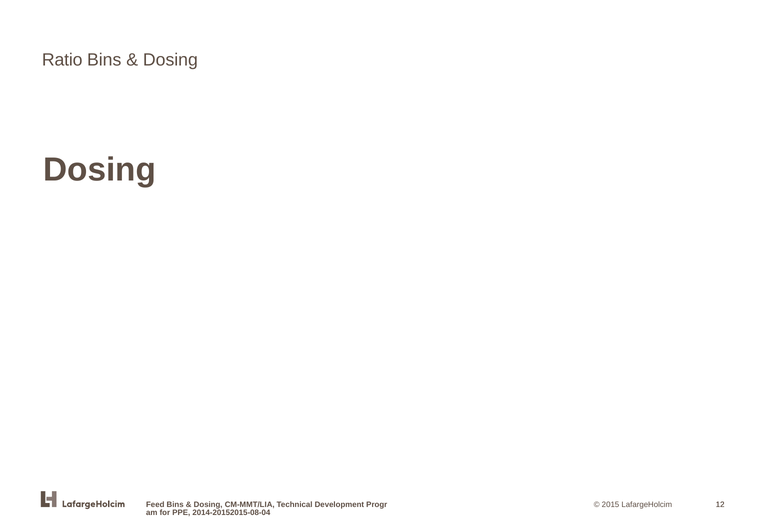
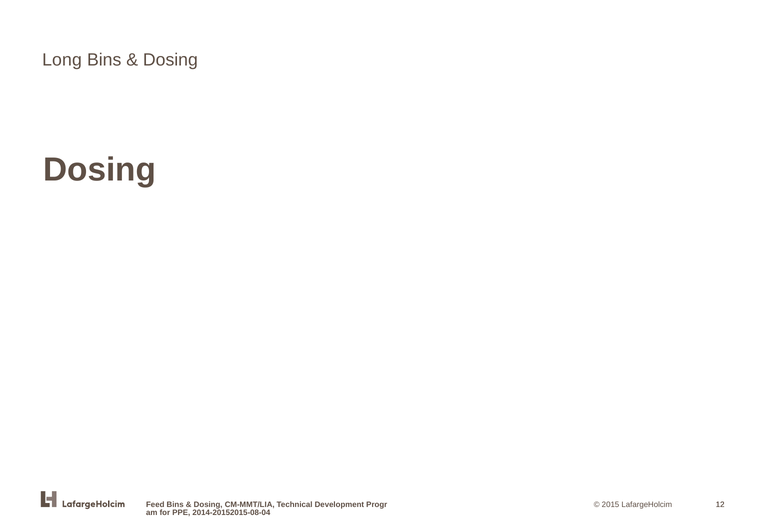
Ratio: Ratio -> Long (62, 60)
